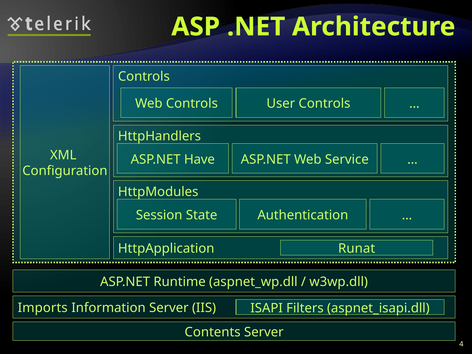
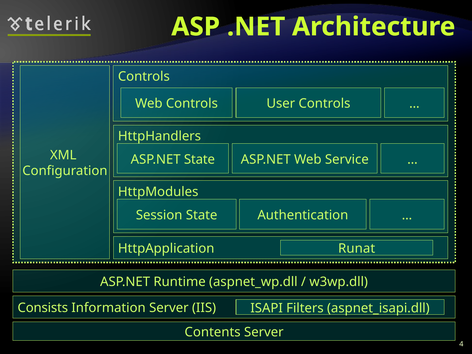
ASP.NET Have: Have -> State (199, 159)
Imports: Imports -> Consists (43, 308)
